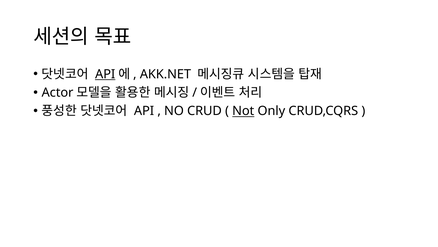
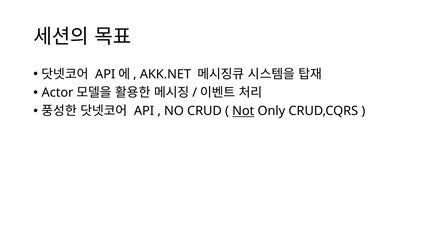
API underline: present -> none (105, 74)
